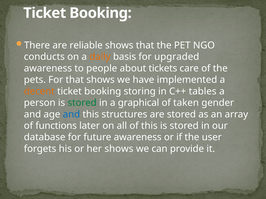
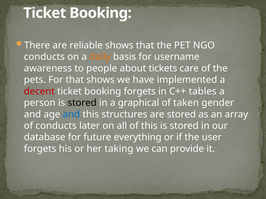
upgraded: upgraded -> username (177, 57)
decent colour: orange -> red (39, 92)
booking storing: storing -> forgets (140, 92)
stored colour: green -> black (82, 103)
of functions: functions -> conducts (56, 126)
future awareness: awareness -> everything (138, 138)
her shows: shows -> taking (119, 149)
